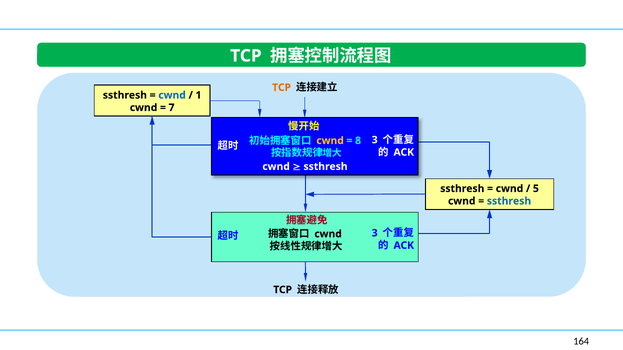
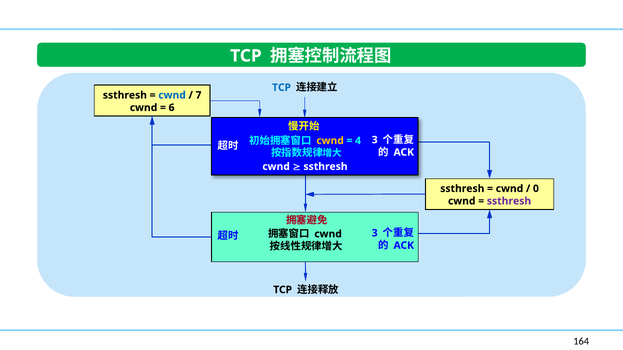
TCP colour: orange -> blue (282, 88)
1: 1 -> 7 (198, 95)
7: 7 -> 6 (172, 108)
8: 8 -> 4 (358, 141)
5: 5 -> 0 (536, 189)
ssthresh colour: blue -> purple (509, 201)
